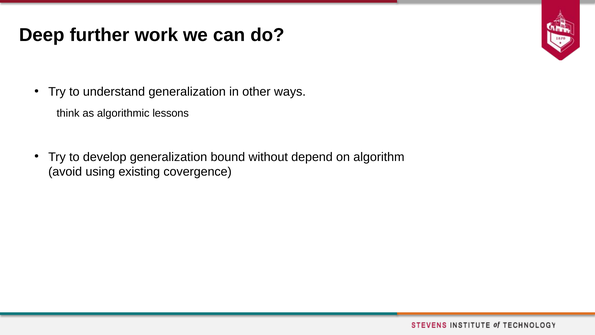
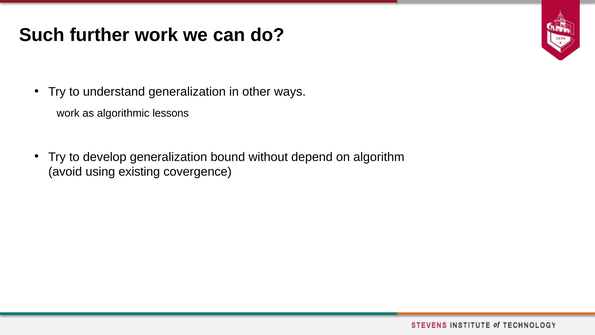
Deep: Deep -> Such (42, 35)
think: think -> work (68, 113)
